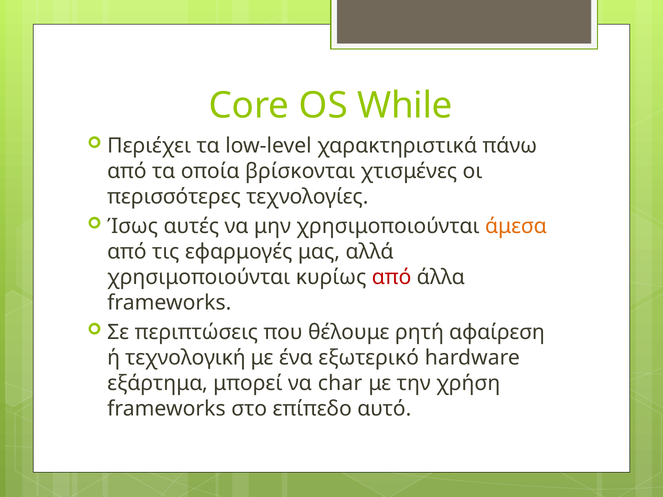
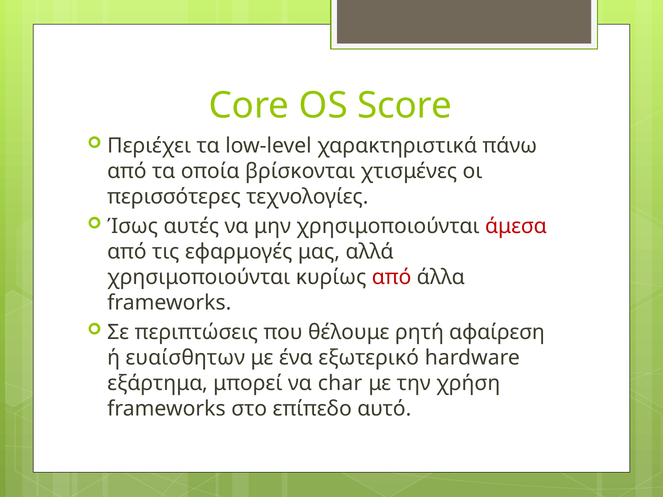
While: While -> Score (405, 106)
άμεσα colour: orange -> red (516, 227)
τεχνολογική: τεχνολογική -> ευαίσθητων (185, 358)
